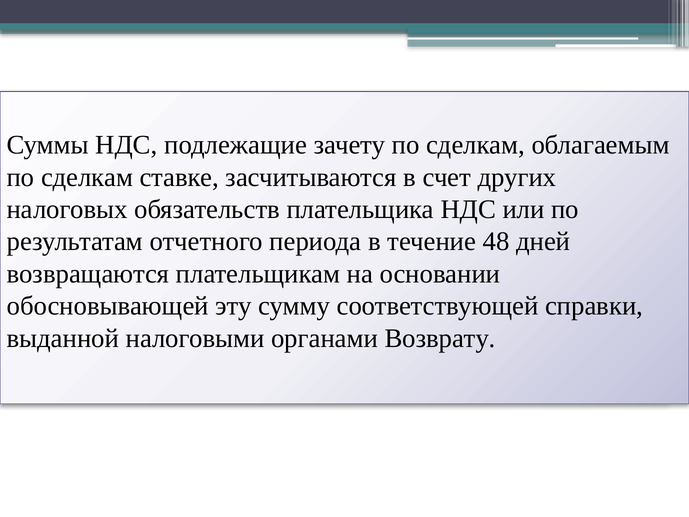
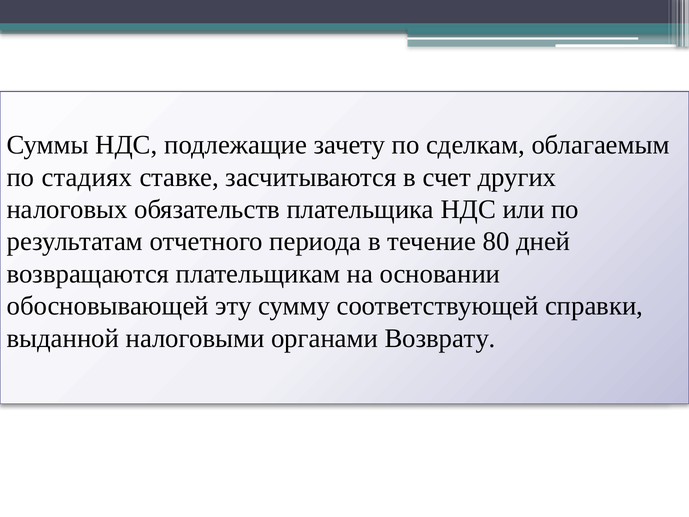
сделкам: сделкам -> стадиях (87, 177)
48: 48 -> 80 (496, 242)
